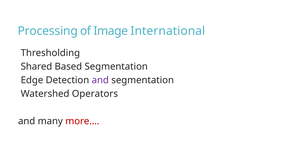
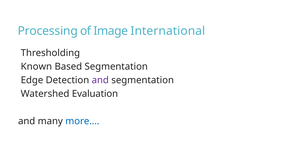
Shared: Shared -> Known (36, 67)
Operators: Operators -> Evaluation (95, 94)
more… colour: red -> blue (82, 121)
